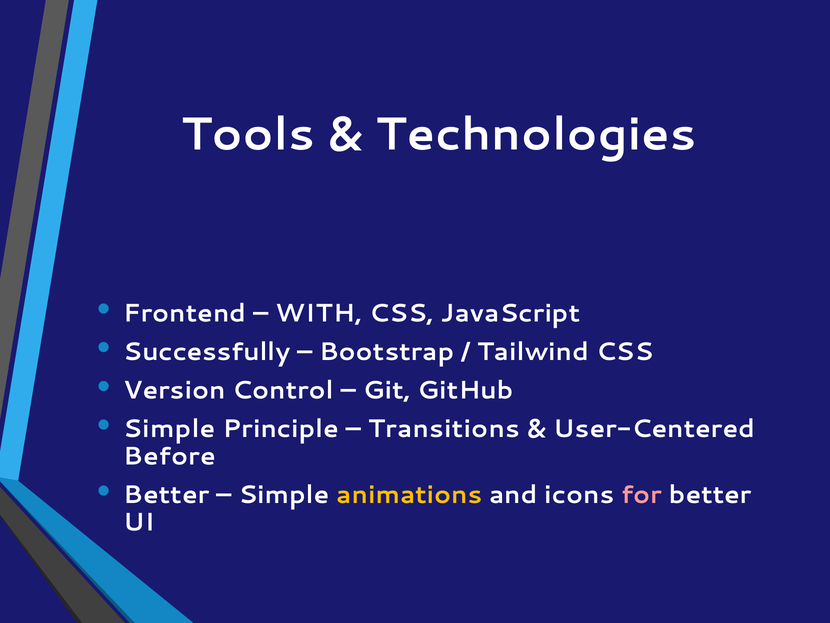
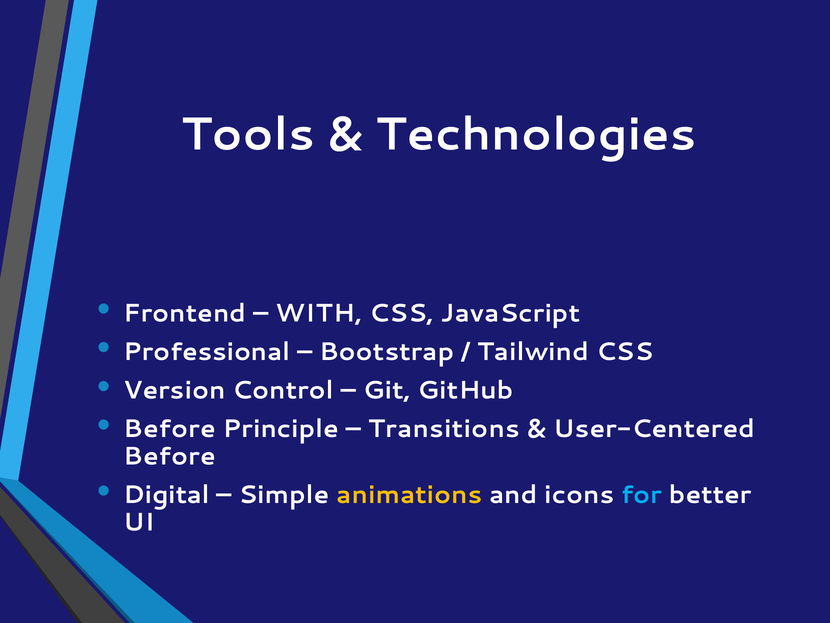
Successfully: Successfully -> Professional (207, 351)
Simple: Simple -> Before (170, 429)
Better: Better -> Digital (167, 495)
for colour: pink -> light blue (642, 495)
